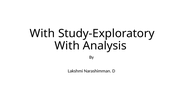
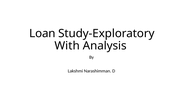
With: With -> Loan (42, 34)
